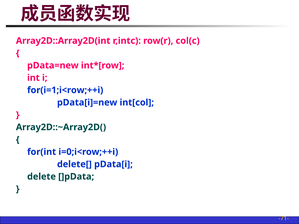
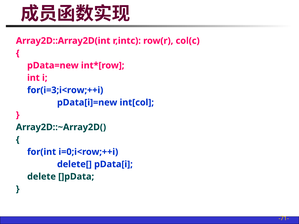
for(i=1;i<row;++i: for(i=1;i<row;++i -> for(i=3;i<row;++i (65, 90)
